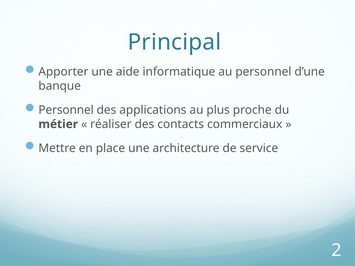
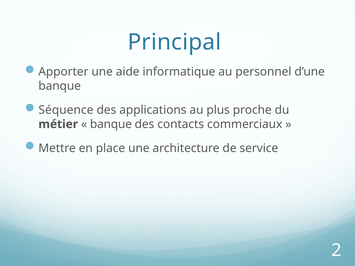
Personnel: Personnel -> Séquence (66, 110)
réaliser: réaliser -> banque (111, 124)
